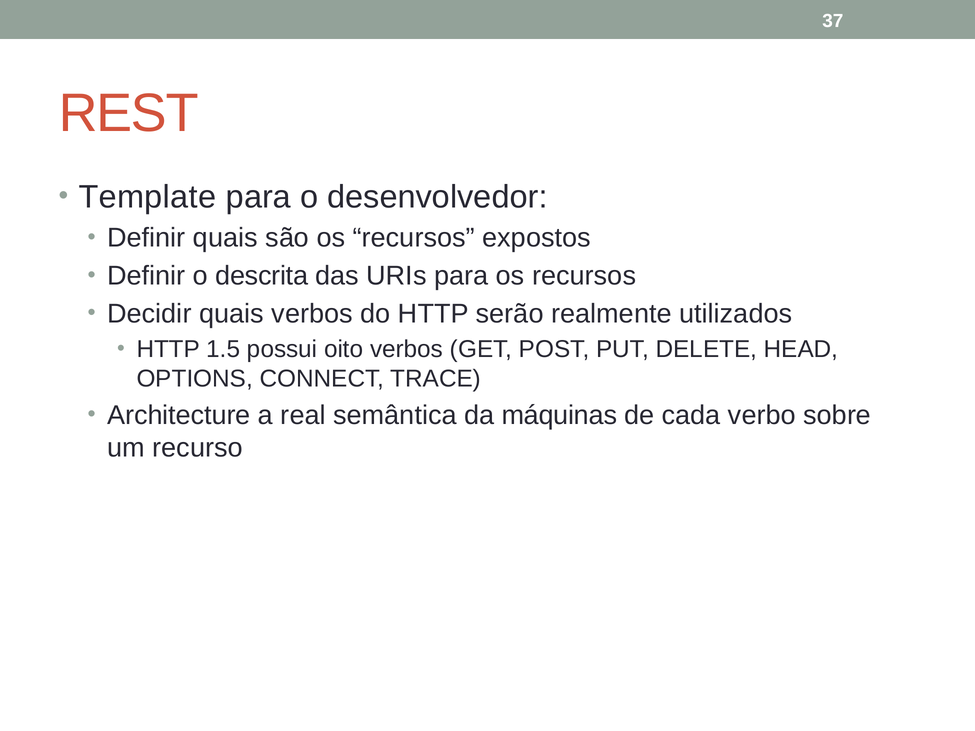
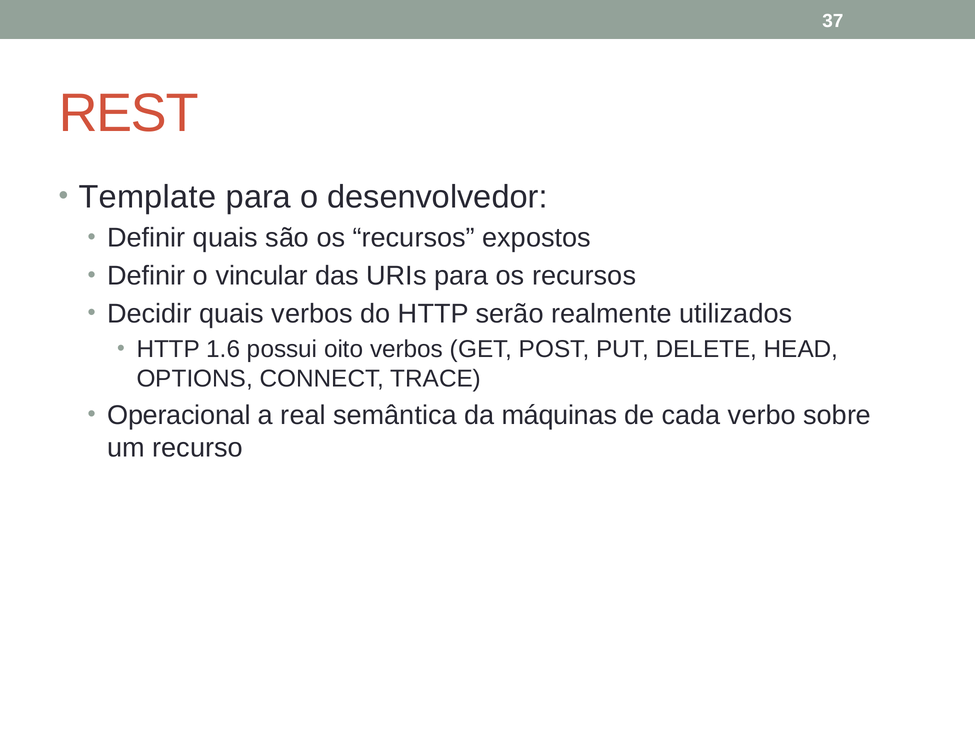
descrita: descrita -> vincular (262, 276)
1.5: 1.5 -> 1.6 (223, 349)
Architecture: Architecture -> Operacional (179, 415)
